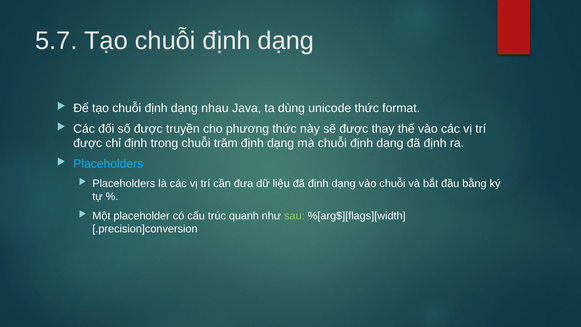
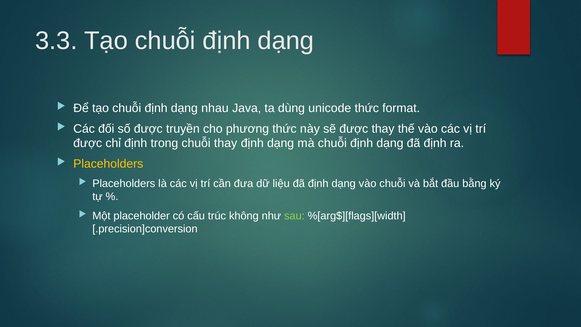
5.7: 5.7 -> 3.3 (56, 41)
chuỗi trăm: trăm -> thay (226, 143)
Placeholders colour: light blue -> yellow (108, 164)
quanh: quanh -> không (244, 216)
